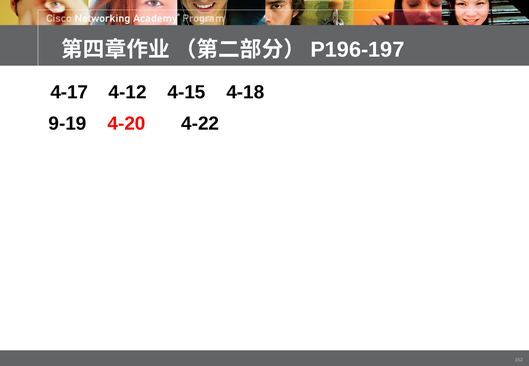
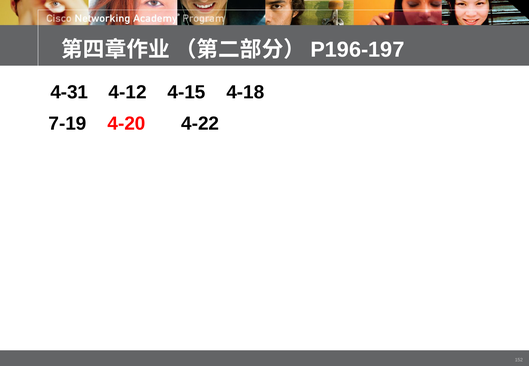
4-17: 4-17 -> 4-31 (69, 92)
9-19: 9-19 -> 7-19 (68, 124)
